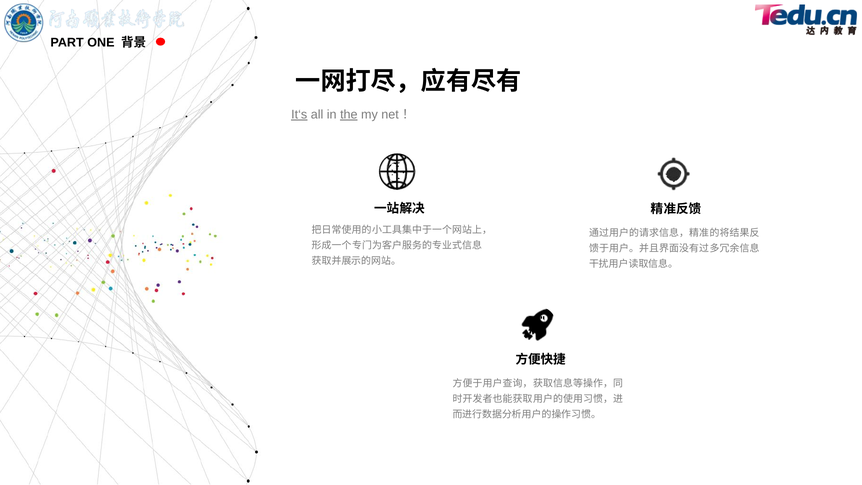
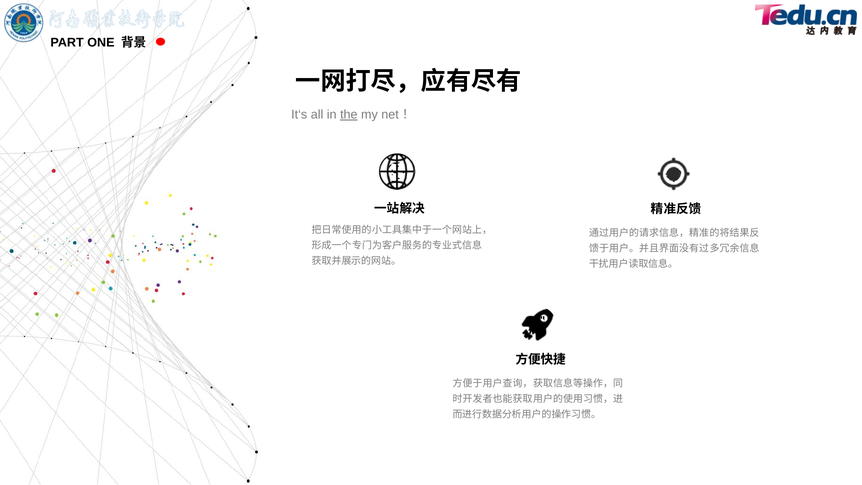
It‘s underline: present -> none (299, 115)
